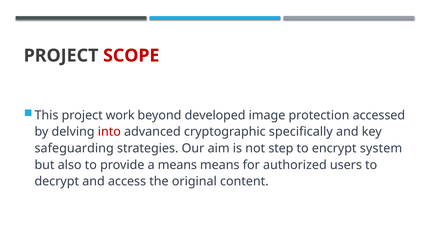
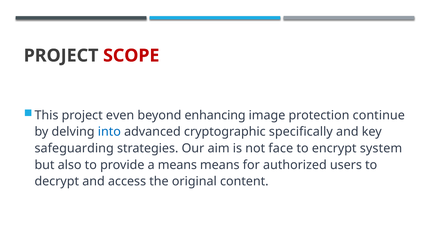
work: work -> even (120, 115)
developed: developed -> enhancing (215, 115)
accessed: accessed -> continue (379, 115)
into colour: red -> blue (109, 132)
step: step -> face (281, 148)
